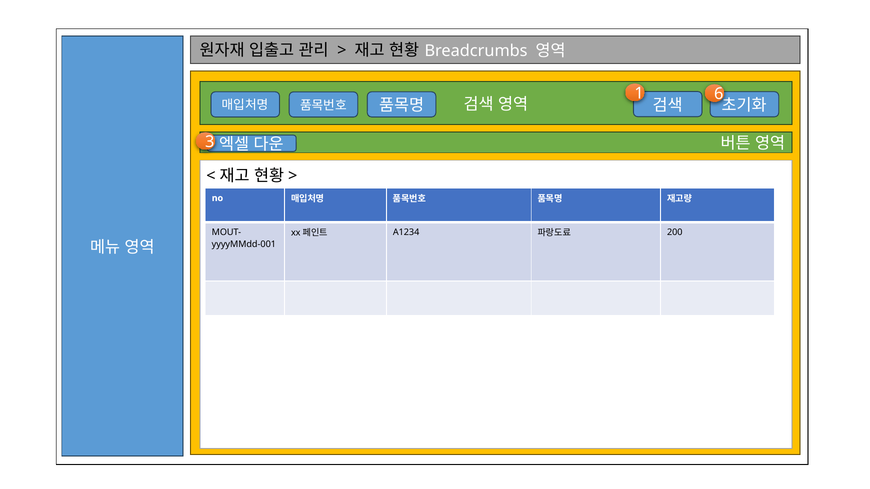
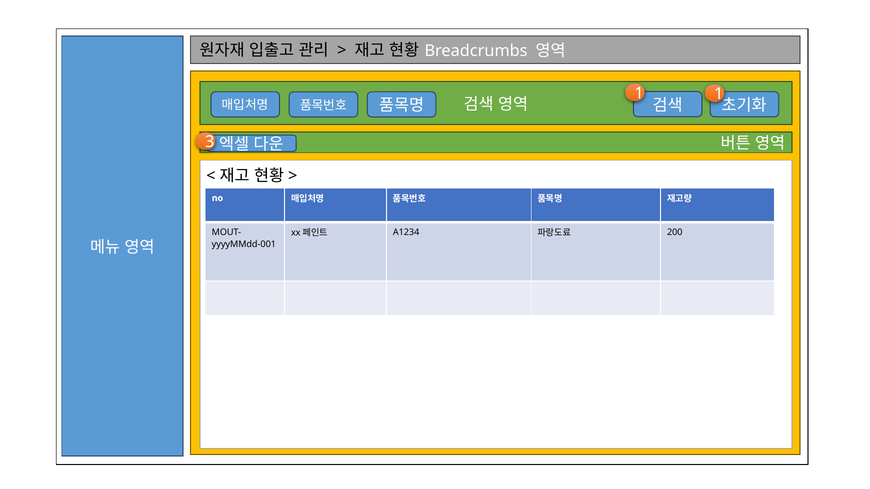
1 6: 6 -> 1 (719, 94)
